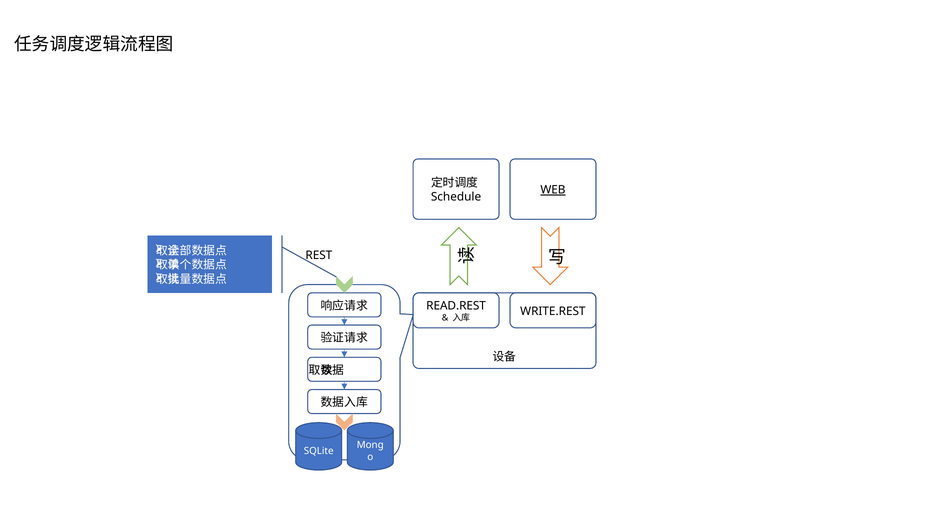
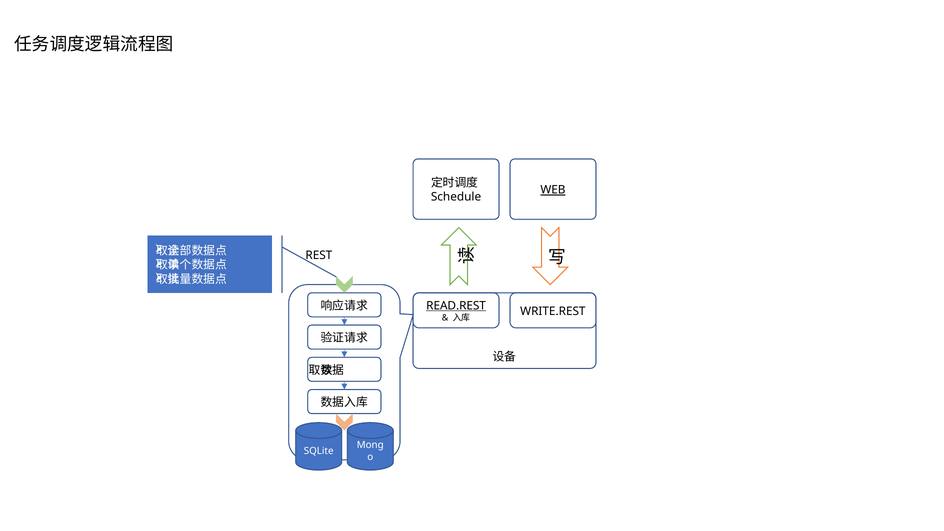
READ.REST underline: none -> present (456, 306)
